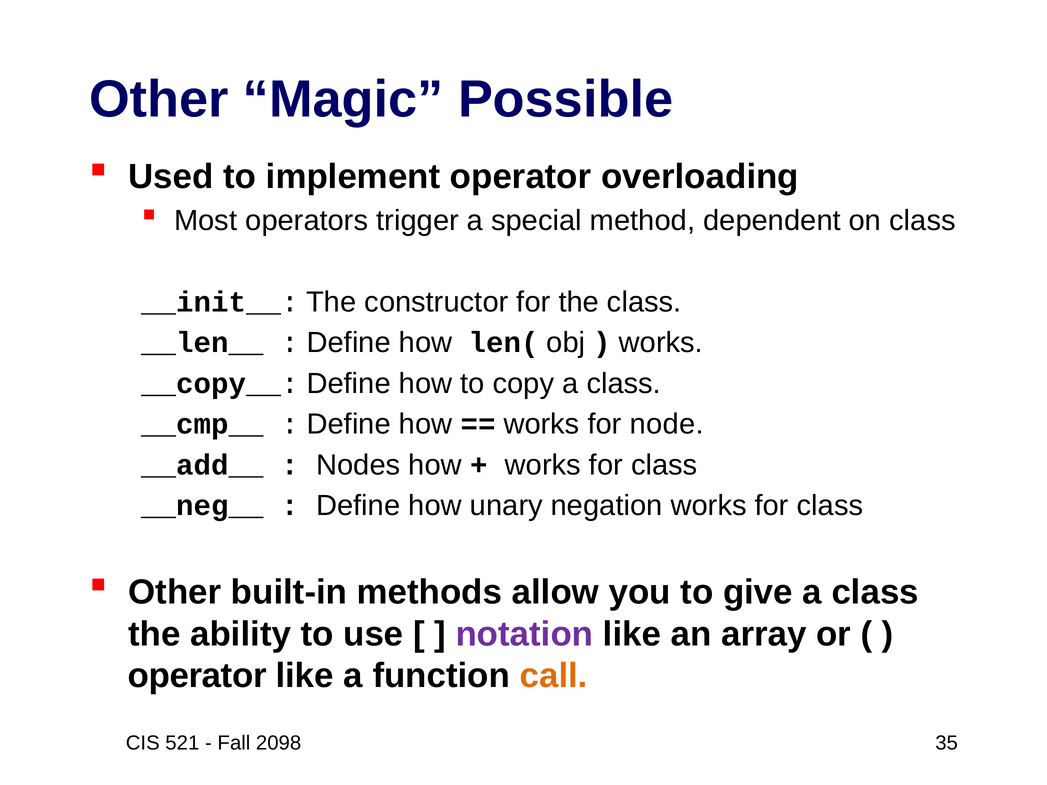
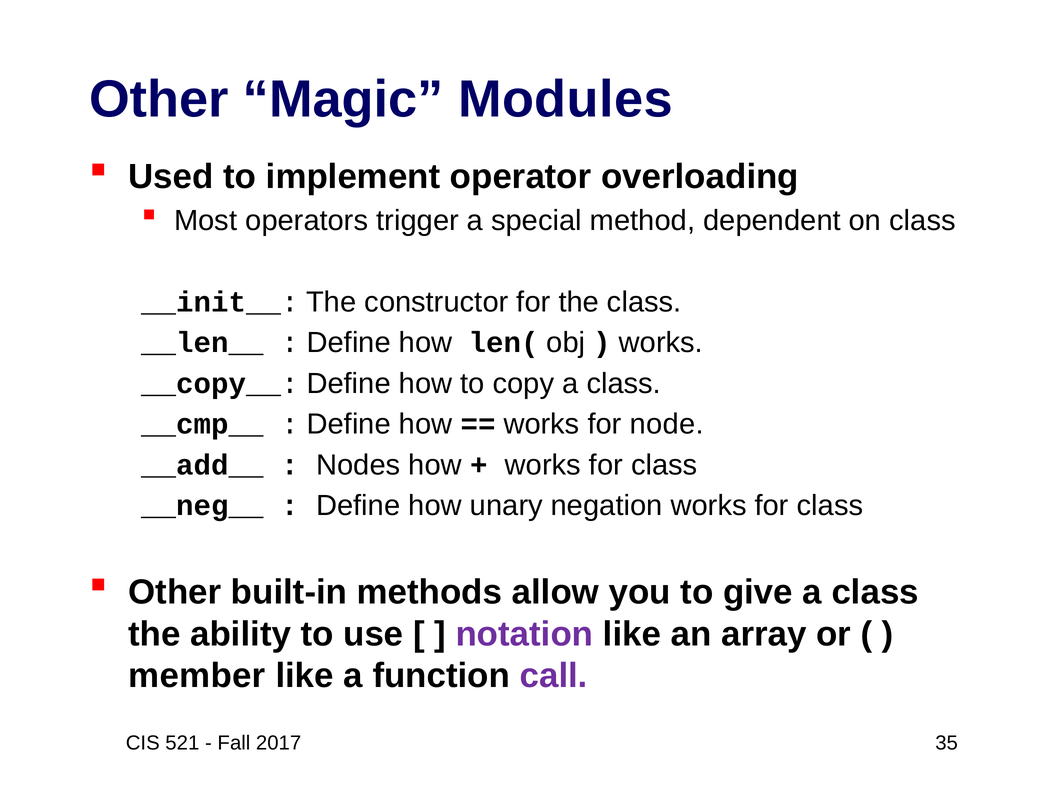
Possible: Possible -> Modules (565, 100)
operator: operator -> member (197, 676)
call colour: orange -> purple (554, 676)
2098: 2098 -> 2017 (279, 743)
